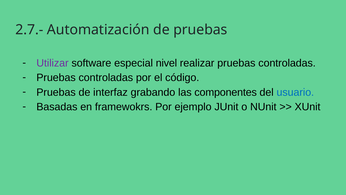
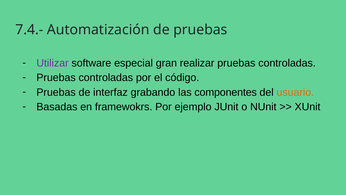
2.7.-: 2.7.- -> 7.4.- (29, 30)
nivel: nivel -> gran (166, 63)
usuario colour: blue -> orange (295, 92)
